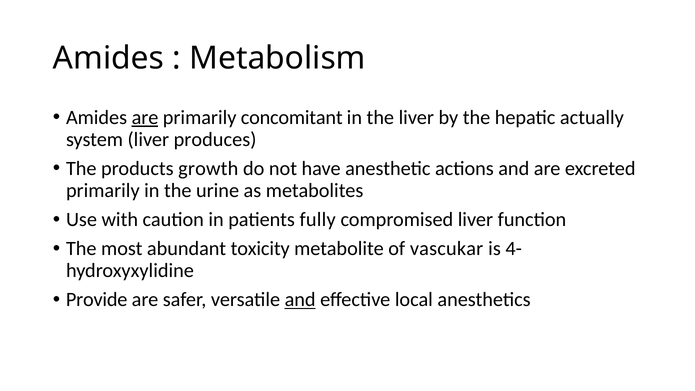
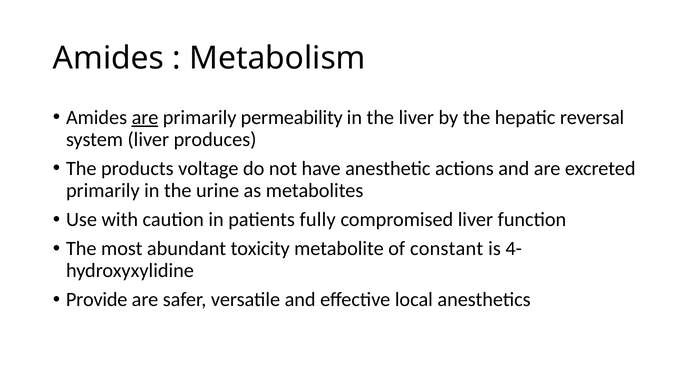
concomitant: concomitant -> permeability (292, 118)
actually: actually -> reversal (592, 118)
growth: growth -> voltage (208, 169)
vascukar: vascukar -> constant (447, 249)
and underline: present -> none (300, 300)
